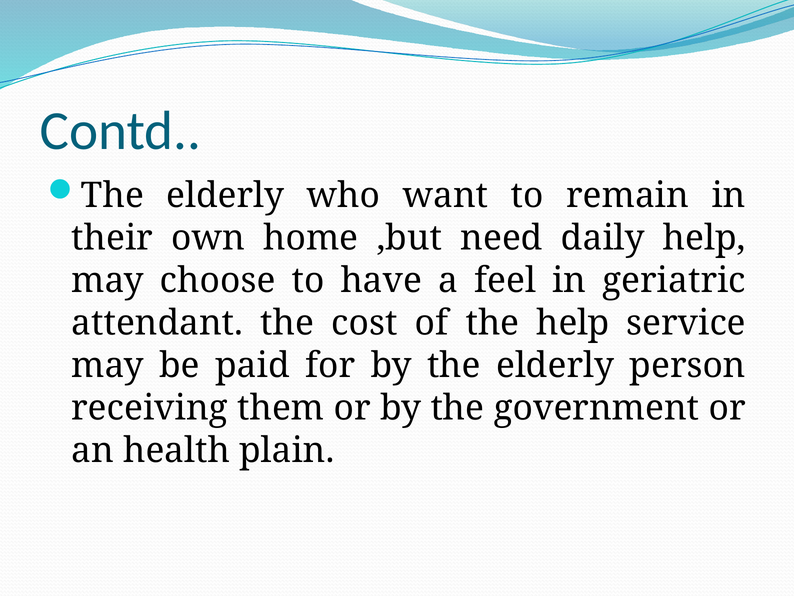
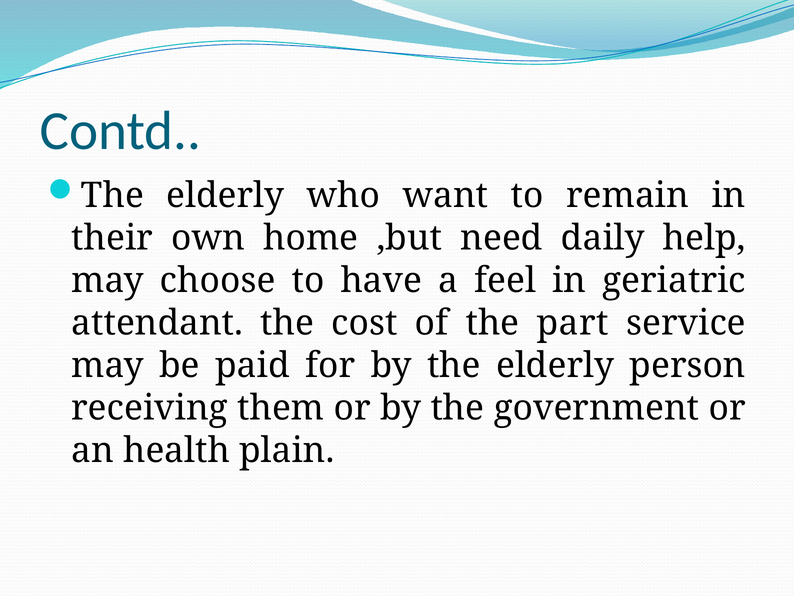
the help: help -> part (573, 323)
